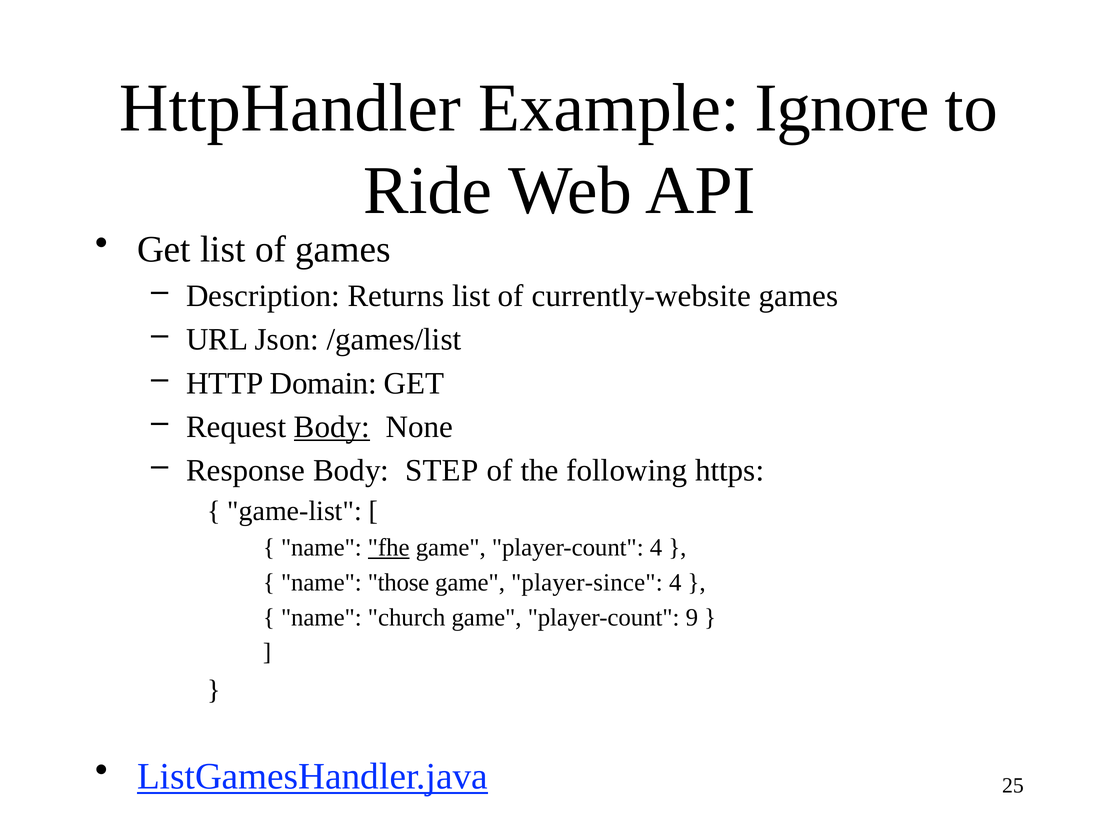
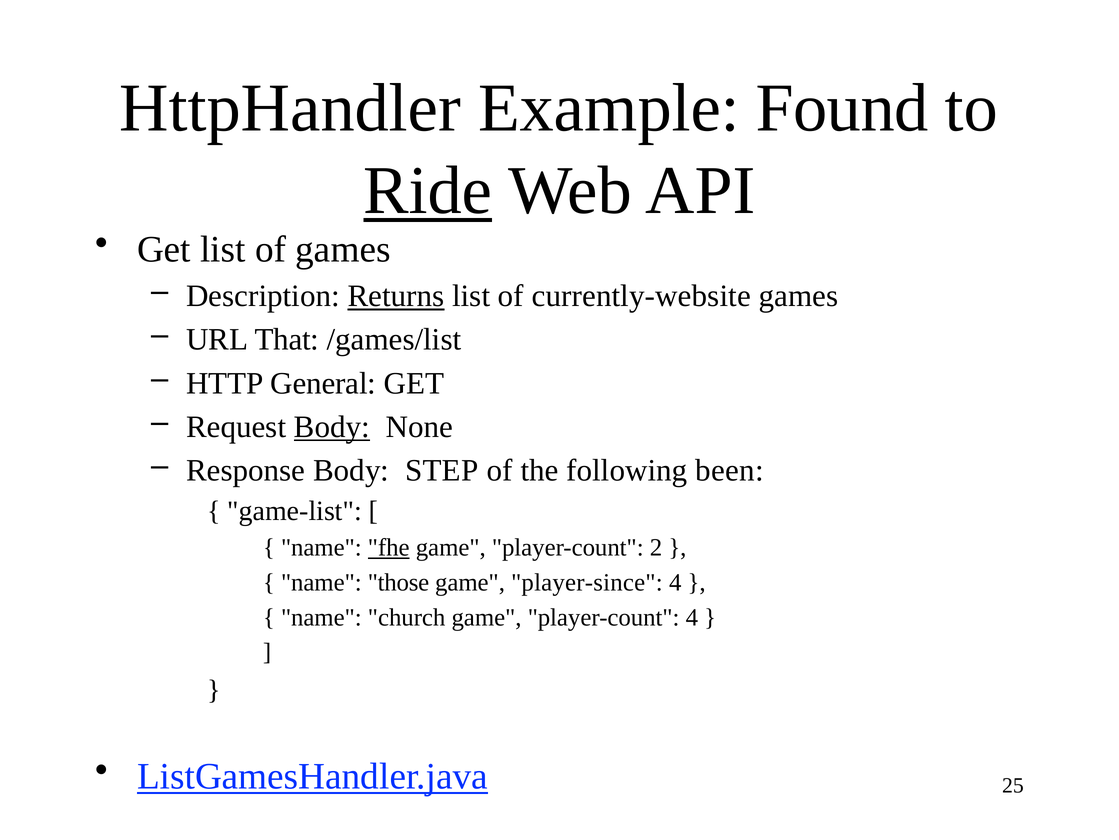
Ignore: Ignore -> Found (842, 108)
Ride underline: none -> present (428, 190)
Returns underline: none -> present (396, 296)
Json: Json -> That (287, 339)
Domain: Domain -> General (323, 383)
https: https -> been (730, 470)
player-count 4: 4 -> 2 (656, 547)
player-count 9: 9 -> 4 (692, 617)
